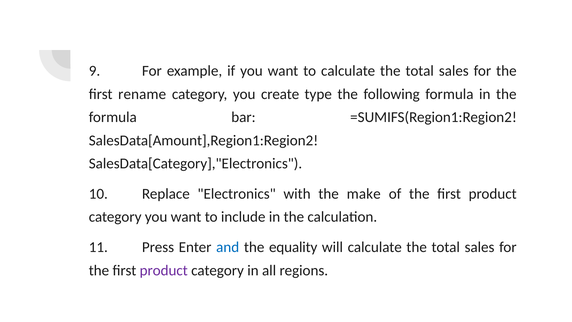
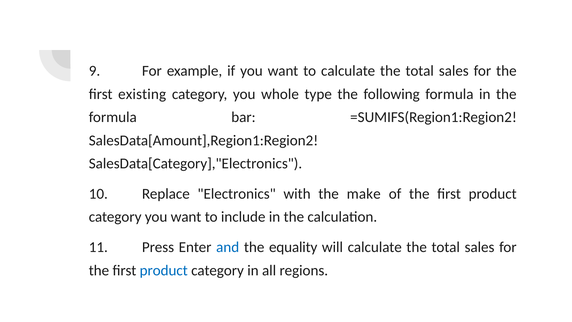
rename: rename -> existing (142, 94)
create: create -> whole (280, 94)
product colour: purple -> blue (164, 270)
